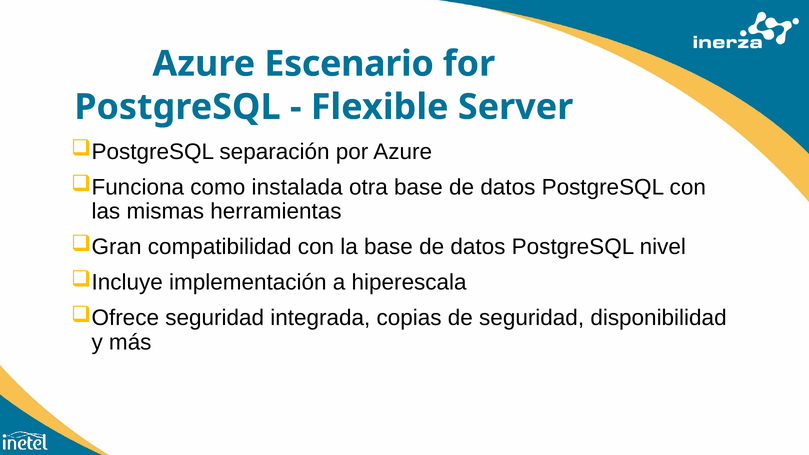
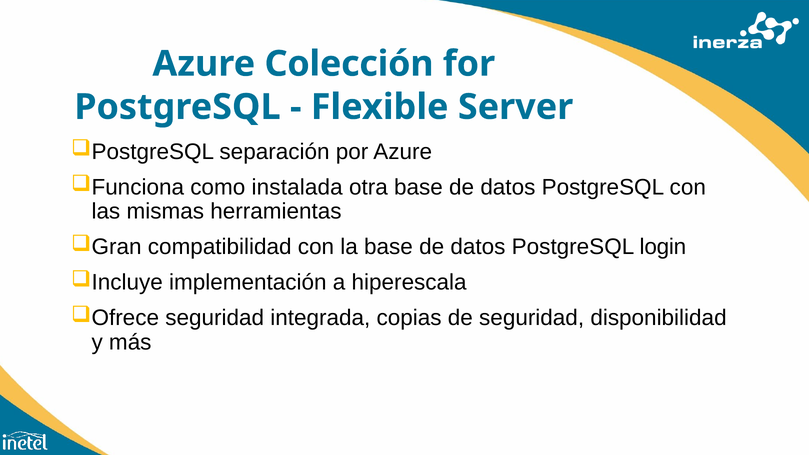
Escenario: Escenario -> Colección (349, 64)
nivel: nivel -> login (663, 247)
